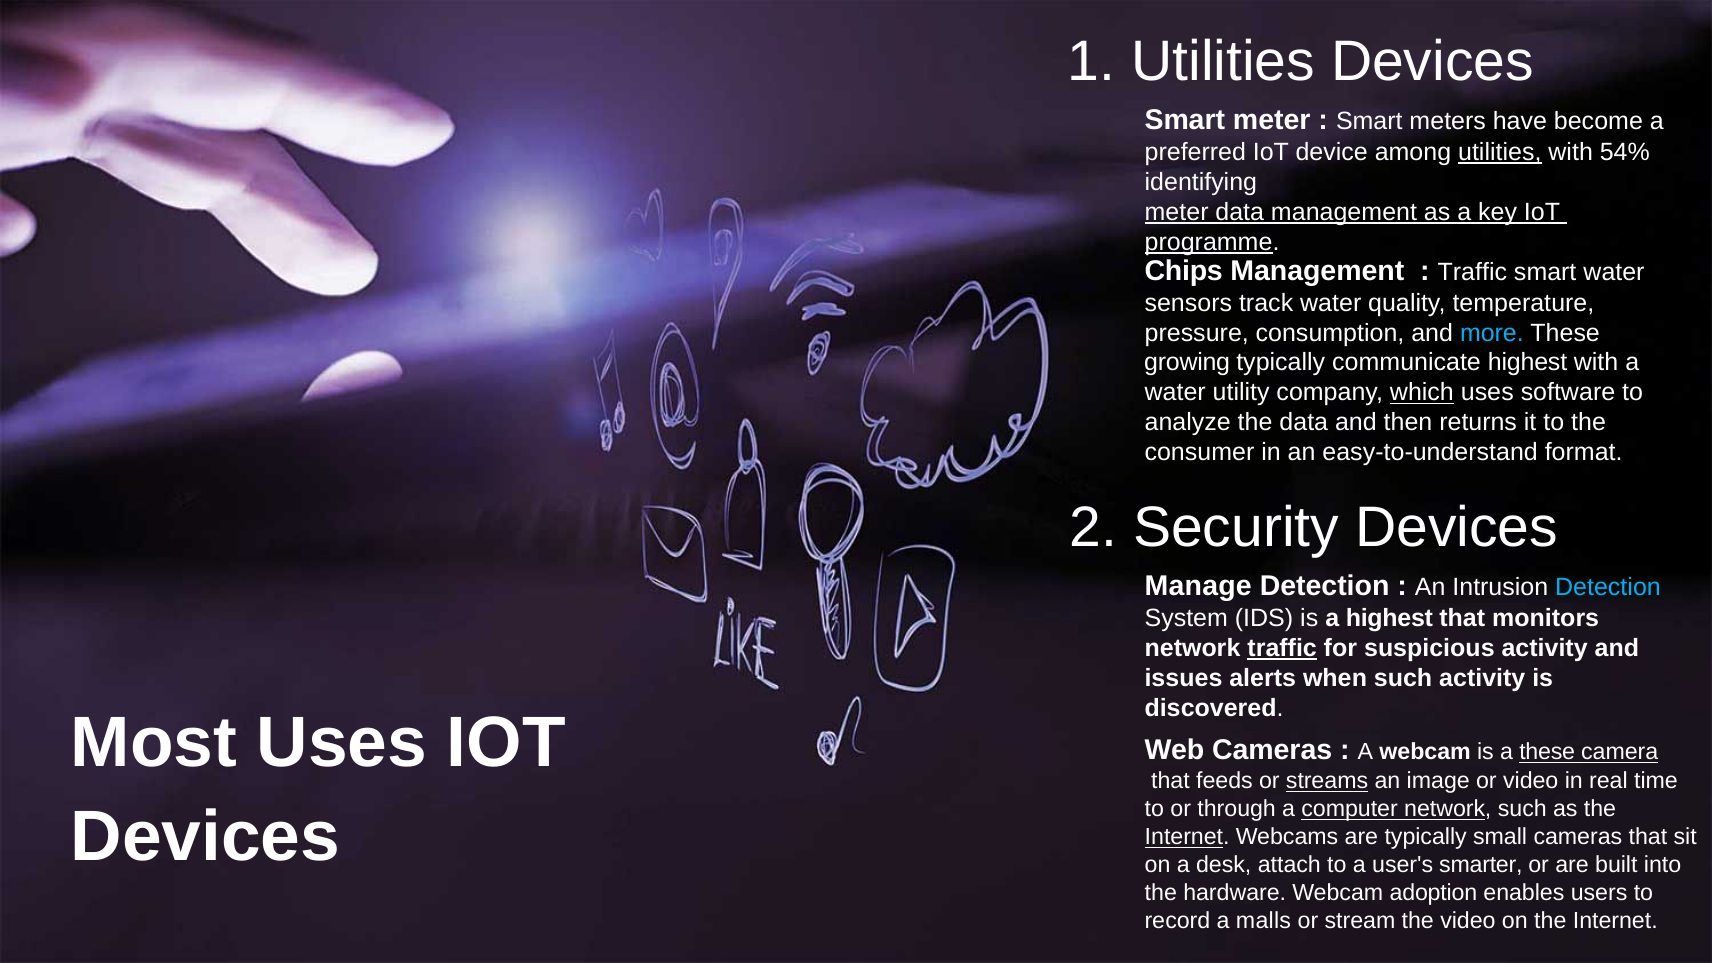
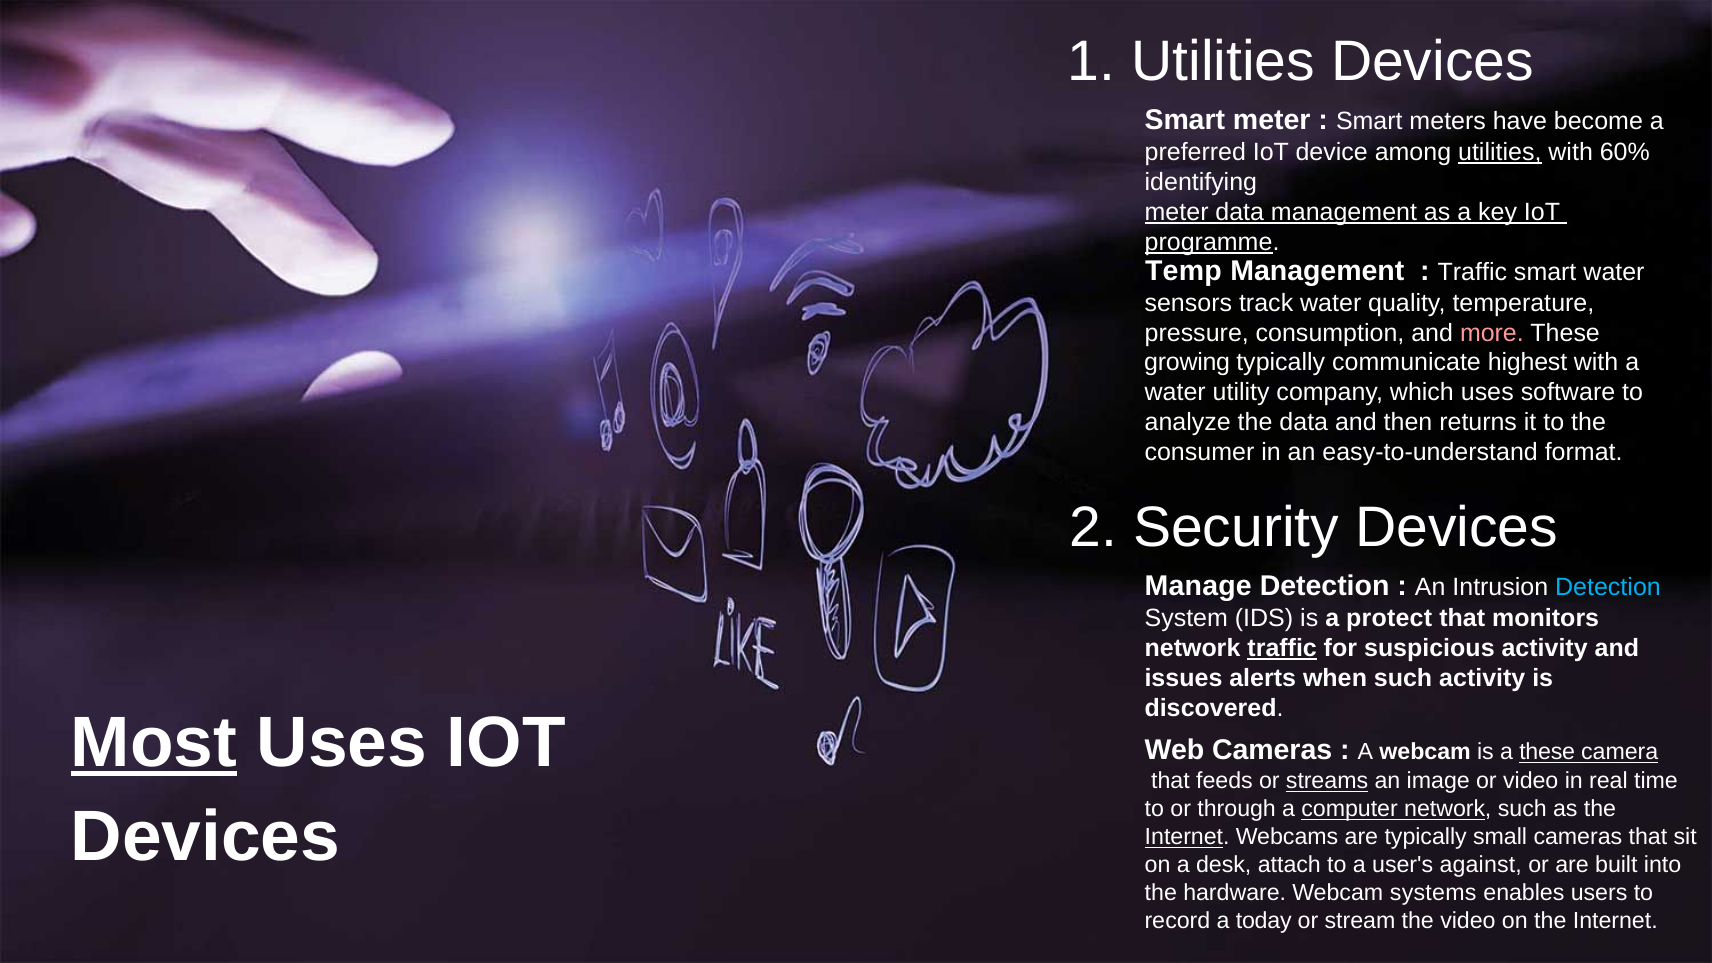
54%: 54% -> 60% (1625, 152)
Chips: Chips -> Temp (1183, 271)
more colour: light blue -> pink (1492, 333)
which underline: present -> none (1422, 393)
a highest: highest -> protect (1389, 618)
Most underline: none -> present (154, 743)
smarter: smarter -> against (1481, 865)
adoption: adoption -> systems (1433, 892)
malls: malls -> today (1264, 920)
